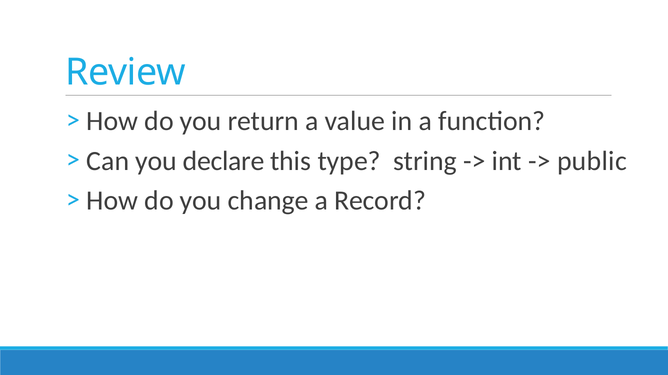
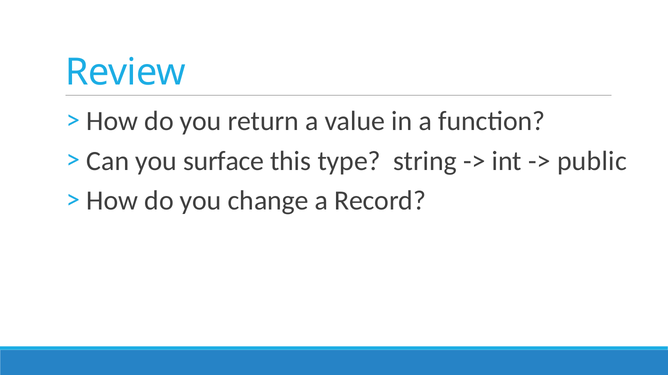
declare: declare -> surface (224, 161)
